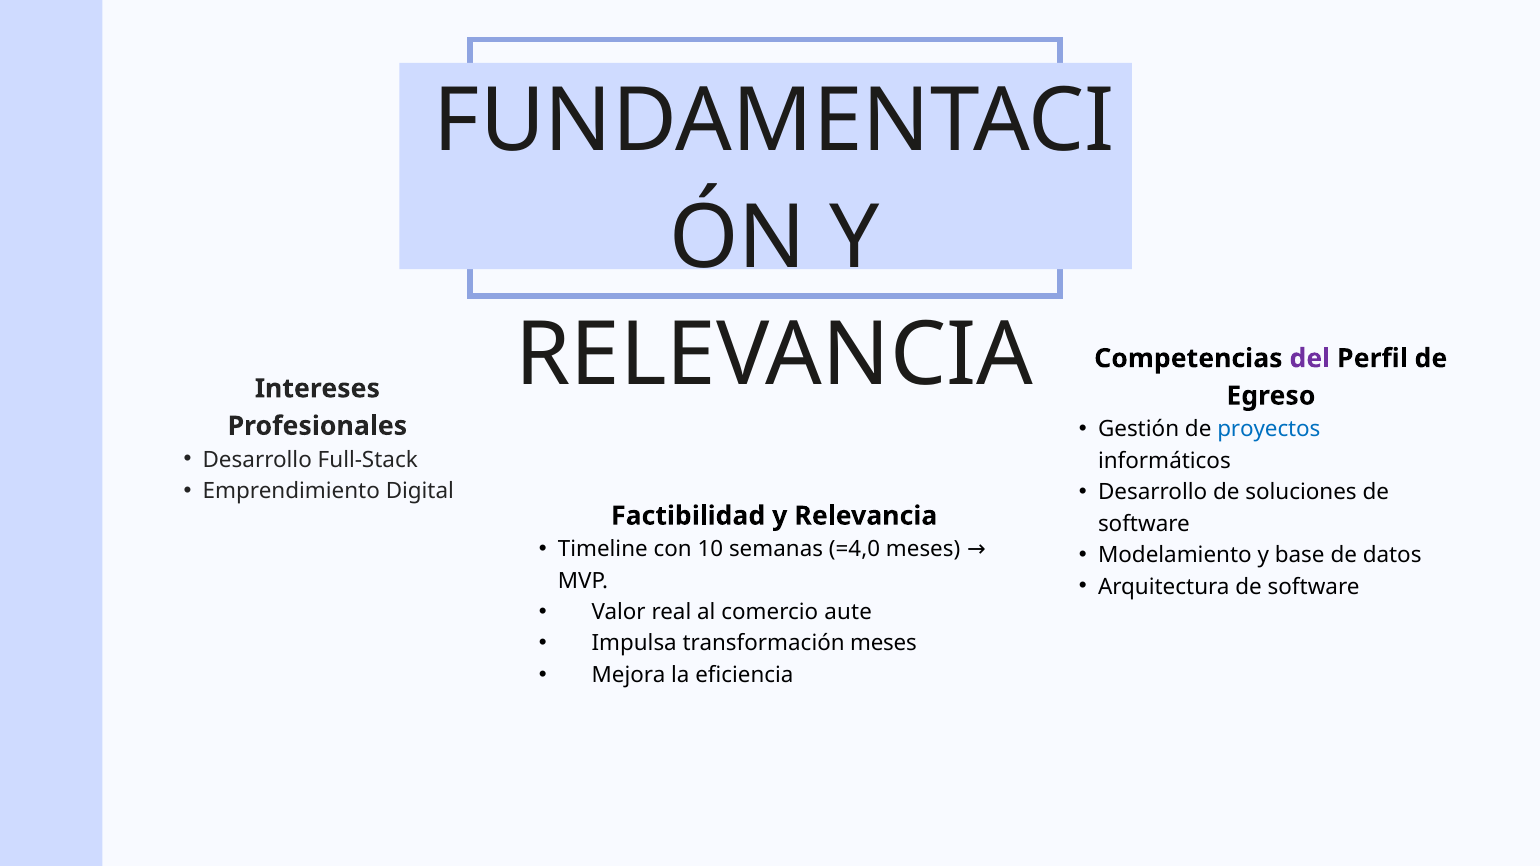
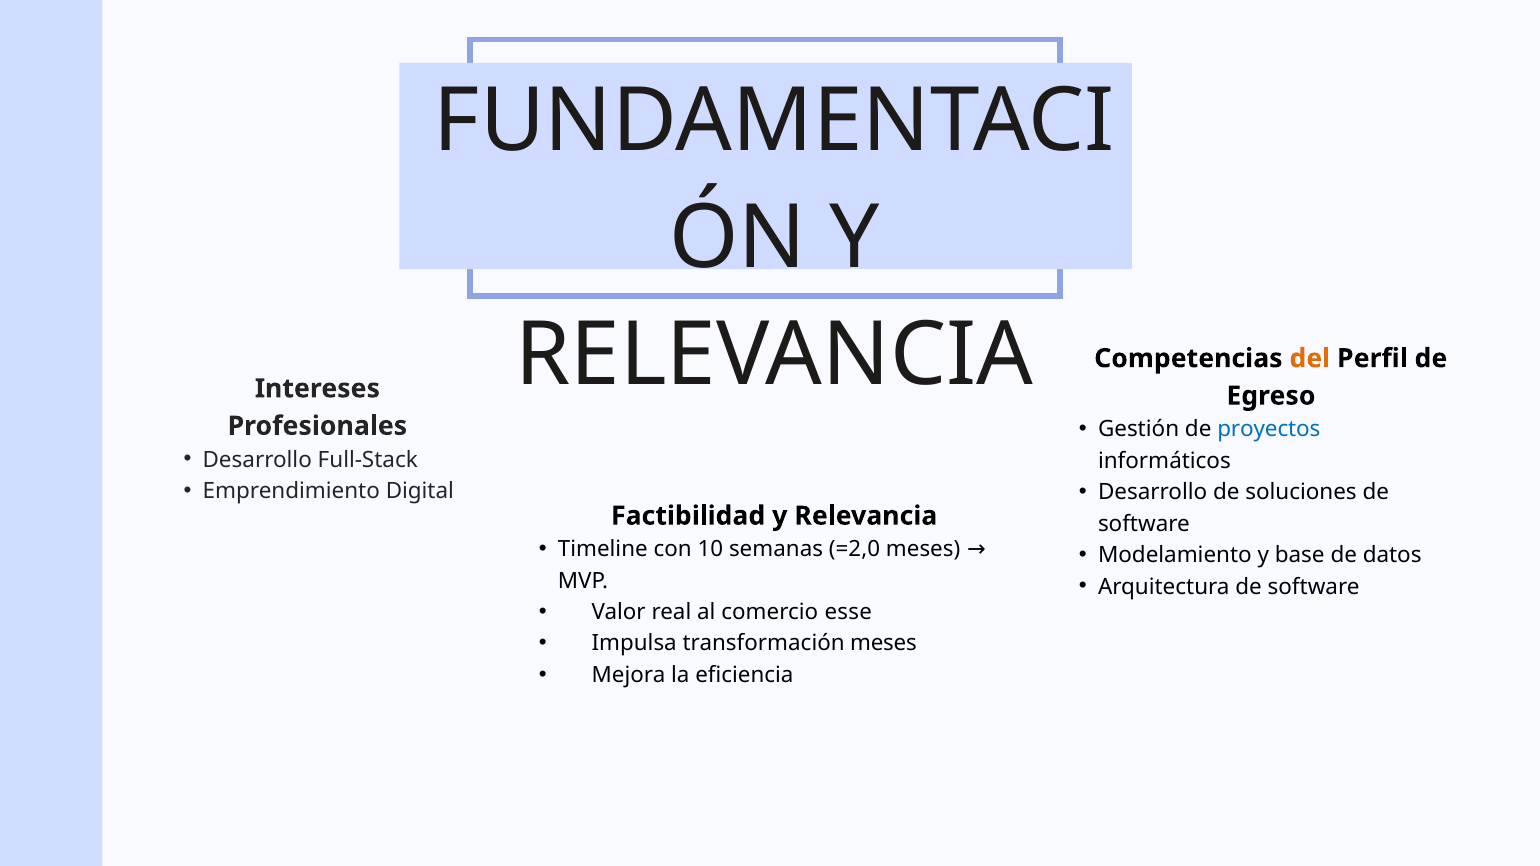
del colour: purple -> orange (1310, 359)
=4,0: =4,0 -> =2,0 (854, 550)
aute: aute -> esse (848, 612)
